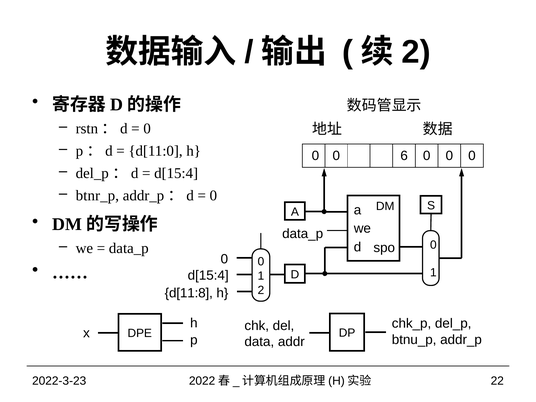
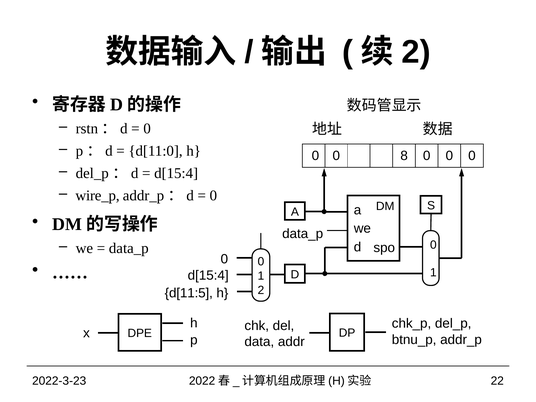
6: 6 -> 8 (404, 156)
btnr_p: btnr_p -> wire_p (98, 196)
d[11:8: d[11:8 -> d[11:5 (189, 293)
